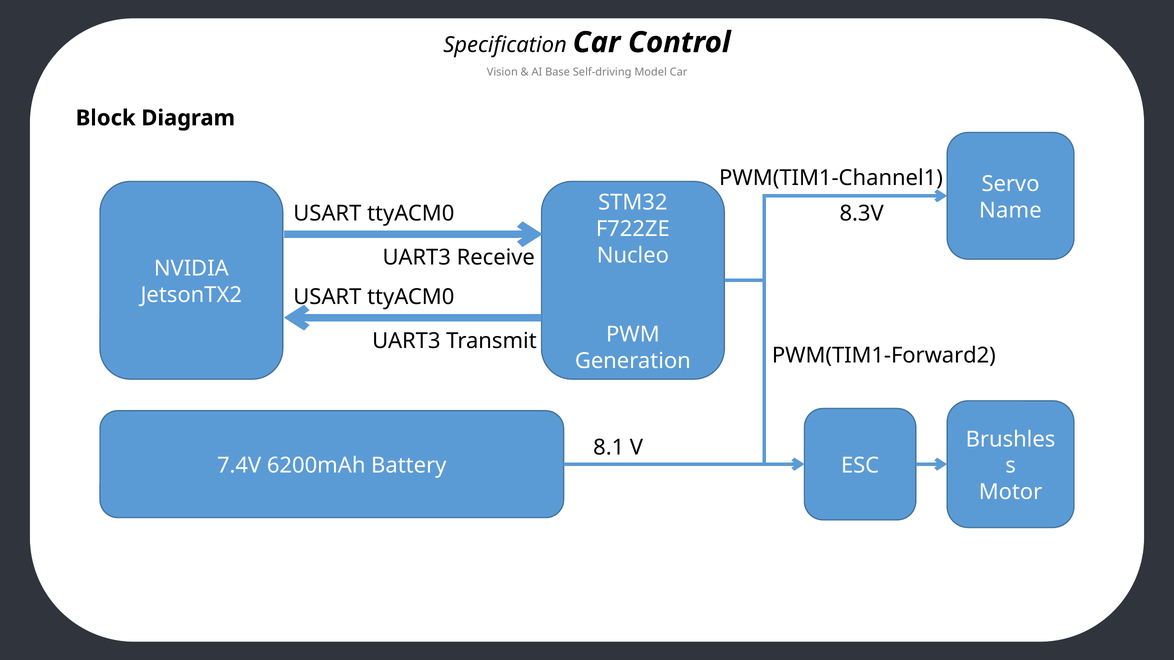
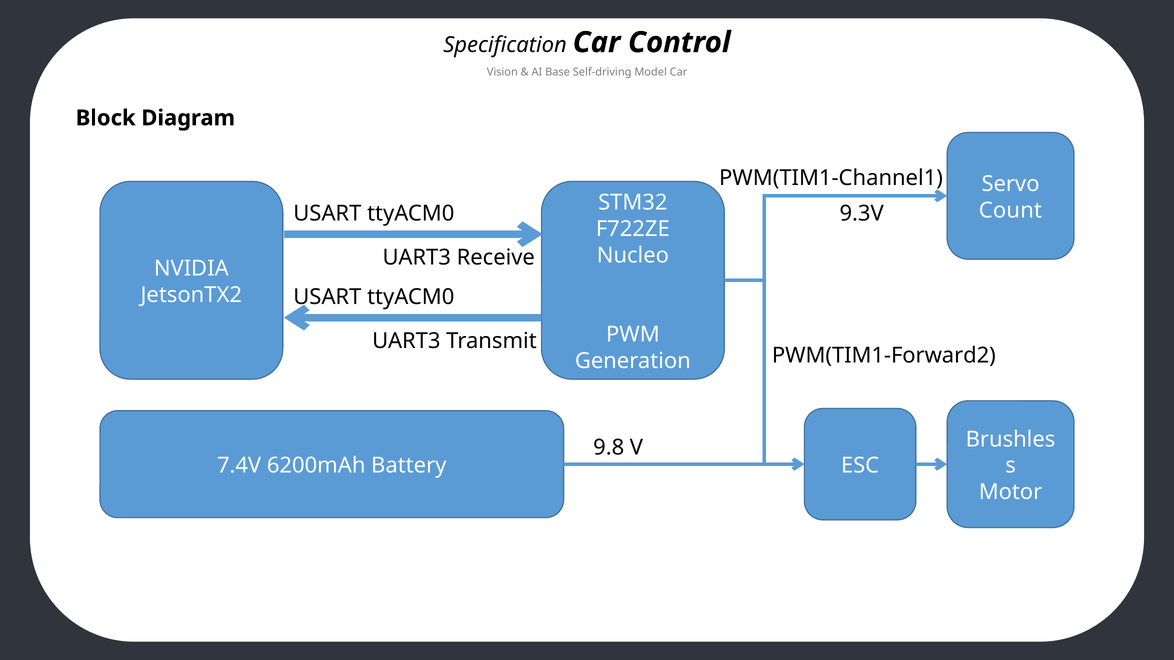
Name: Name -> Count (1010, 211)
8.3V: 8.3V -> 9.3V (862, 214)
8.1: 8.1 -> 9.8 (609, 448)
